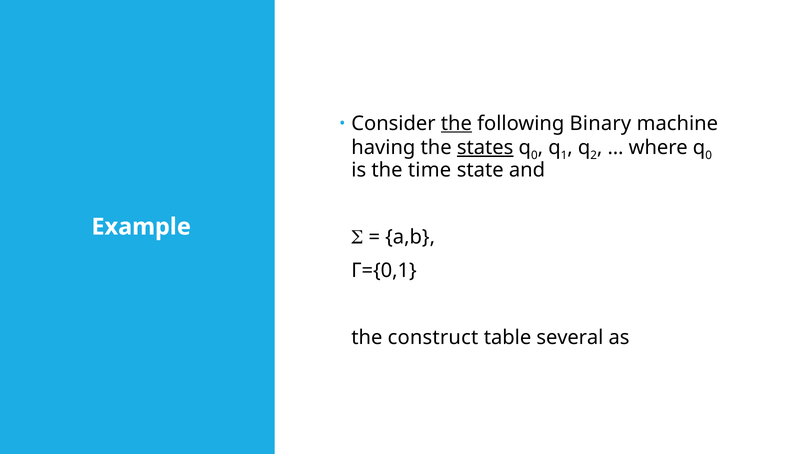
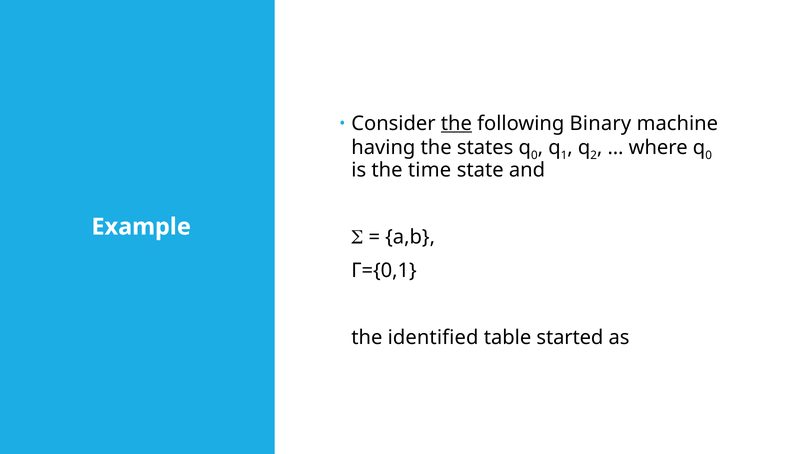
states underline: present -> none (485, 147)
construct: construct -> identified (433, 337)
several: several -> started (570, 337)
